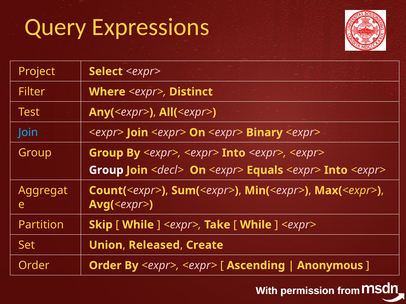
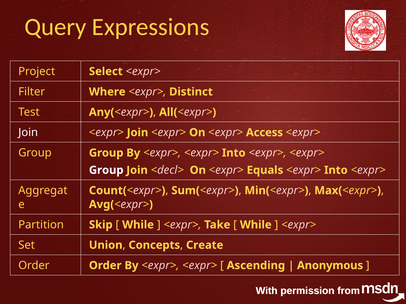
Join colour: light blue -> white (28, 133)
Binary: Binary -> Access (264, 133)
Released: Released -> Concepts (154, 245)
